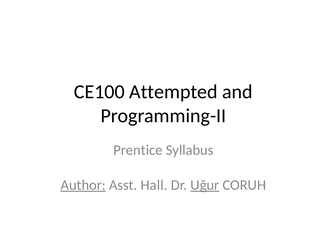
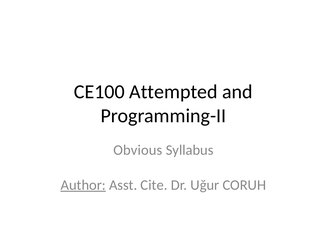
Prentice: Prentice -> Obvious (138, 150)
Hall: Hall -> Cite (154, 185)
Uğur underline: present -> none (205, 185)
